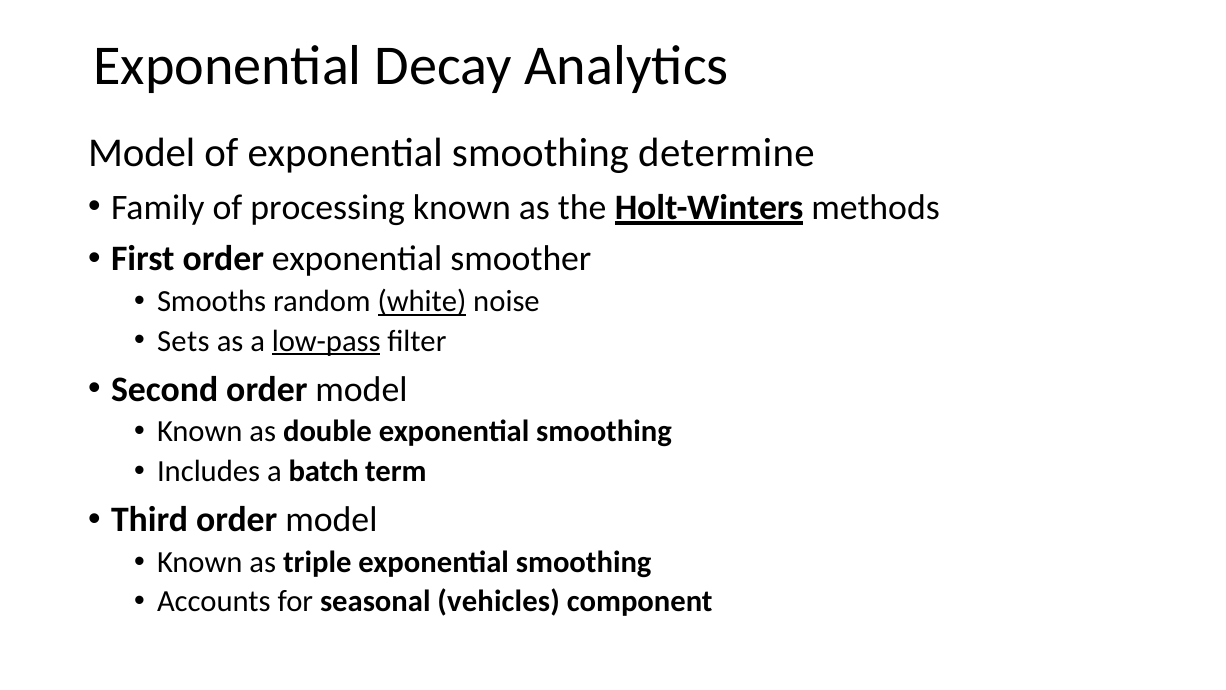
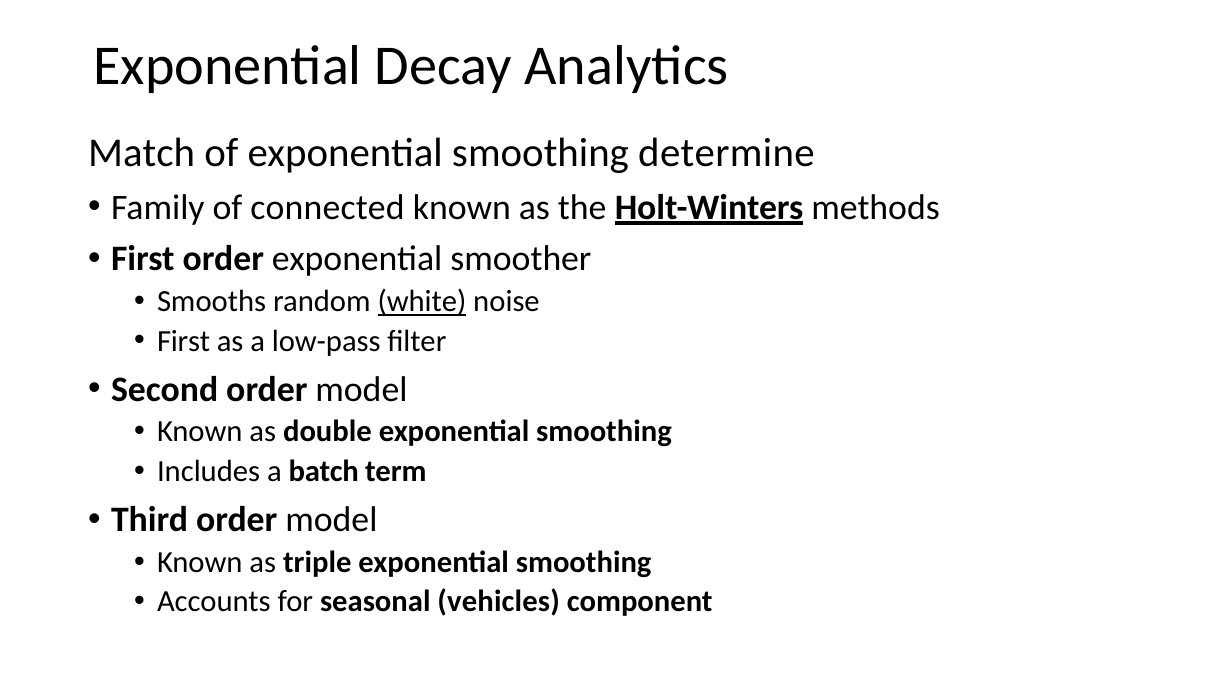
Model: Model -> Match (142, 153)
processing: processing -> connected (328, 207)
Sets: Sets -> First (184, 341)
low-pass underline: present -> none (326, 341)
